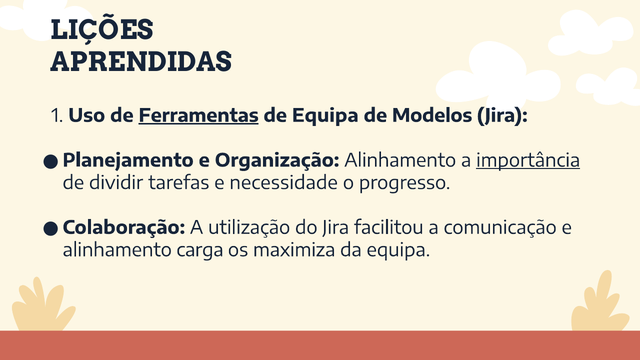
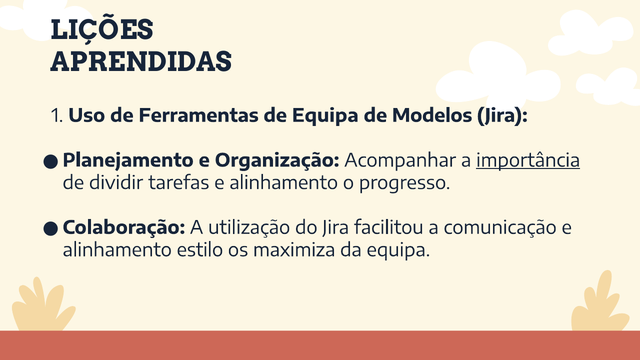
Ferramentas underline: present -> none (199, 116)
Organização Alinhamento: Alinhamento -> Acompanhar (400, 161)
tarefas e necessidade: necessidade -> alinhamento (284, 183)
carga: carga -> estilo (200, 250)
